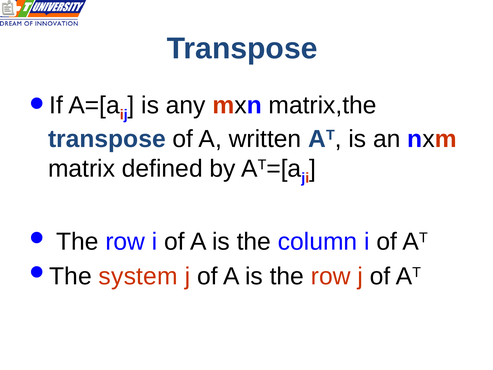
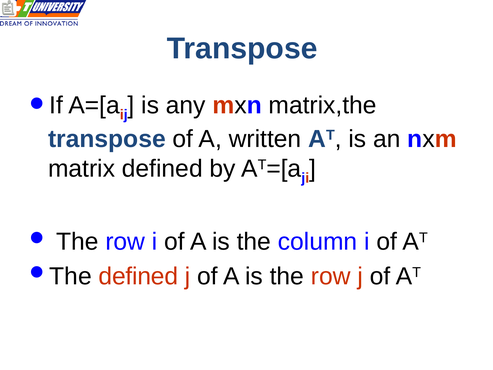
system: system -> defined (138, 276)
